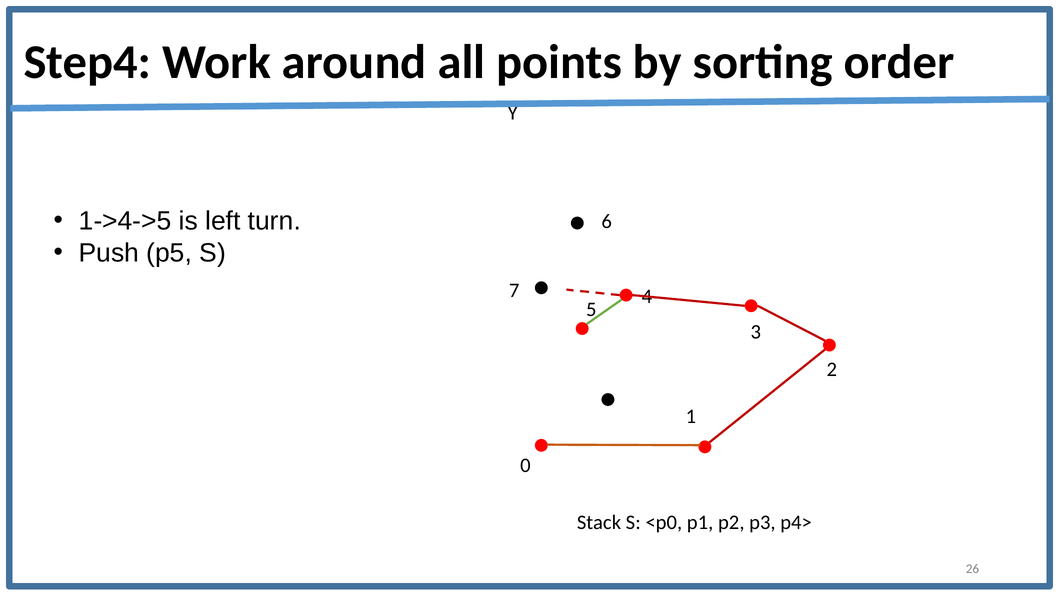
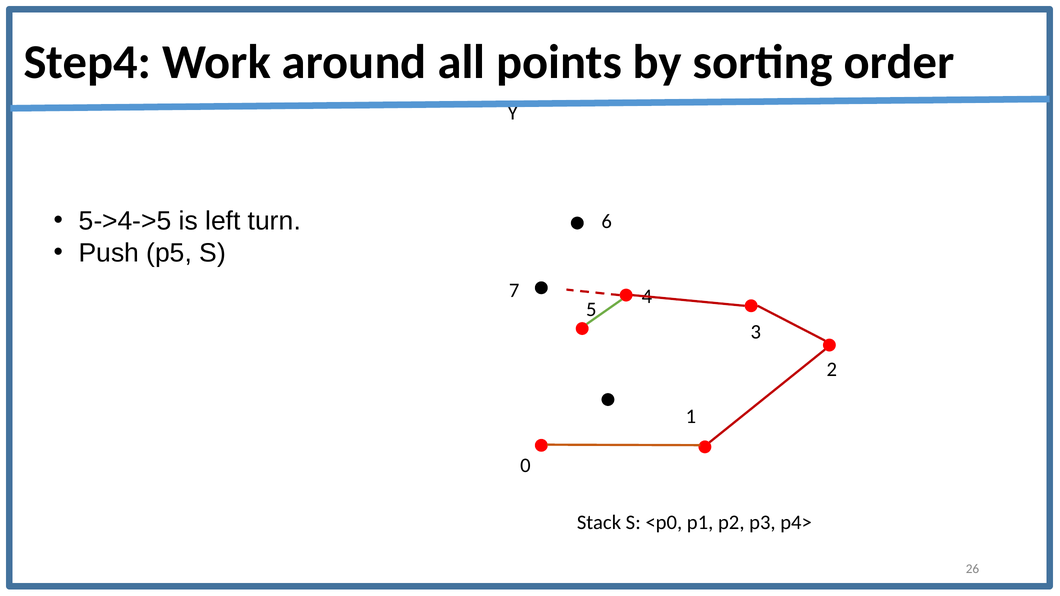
1->4->5: 1->4->5 -> 5->4->5 (125, 221)
